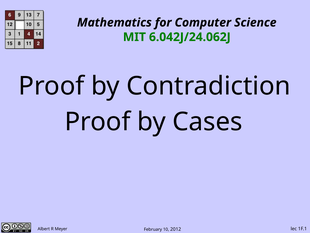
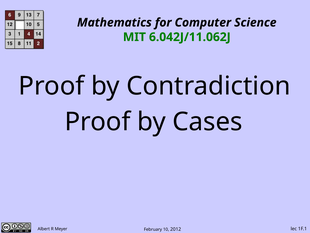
6.042J/24.062J: 6.042J/24.062J -> 6.042J/11.062J (190, 37)
